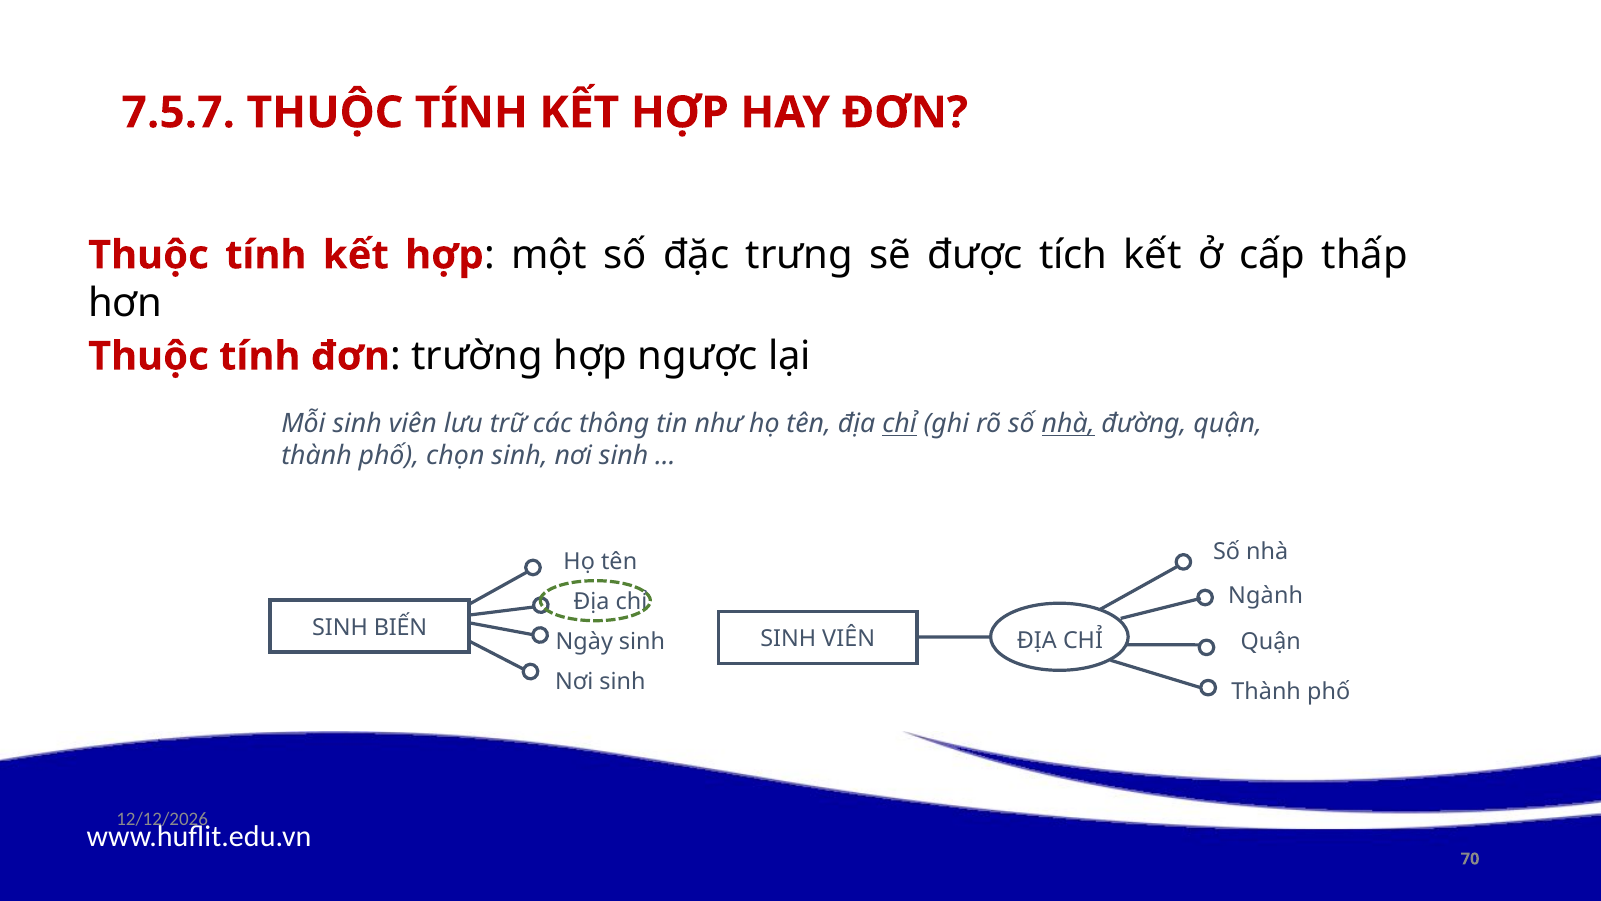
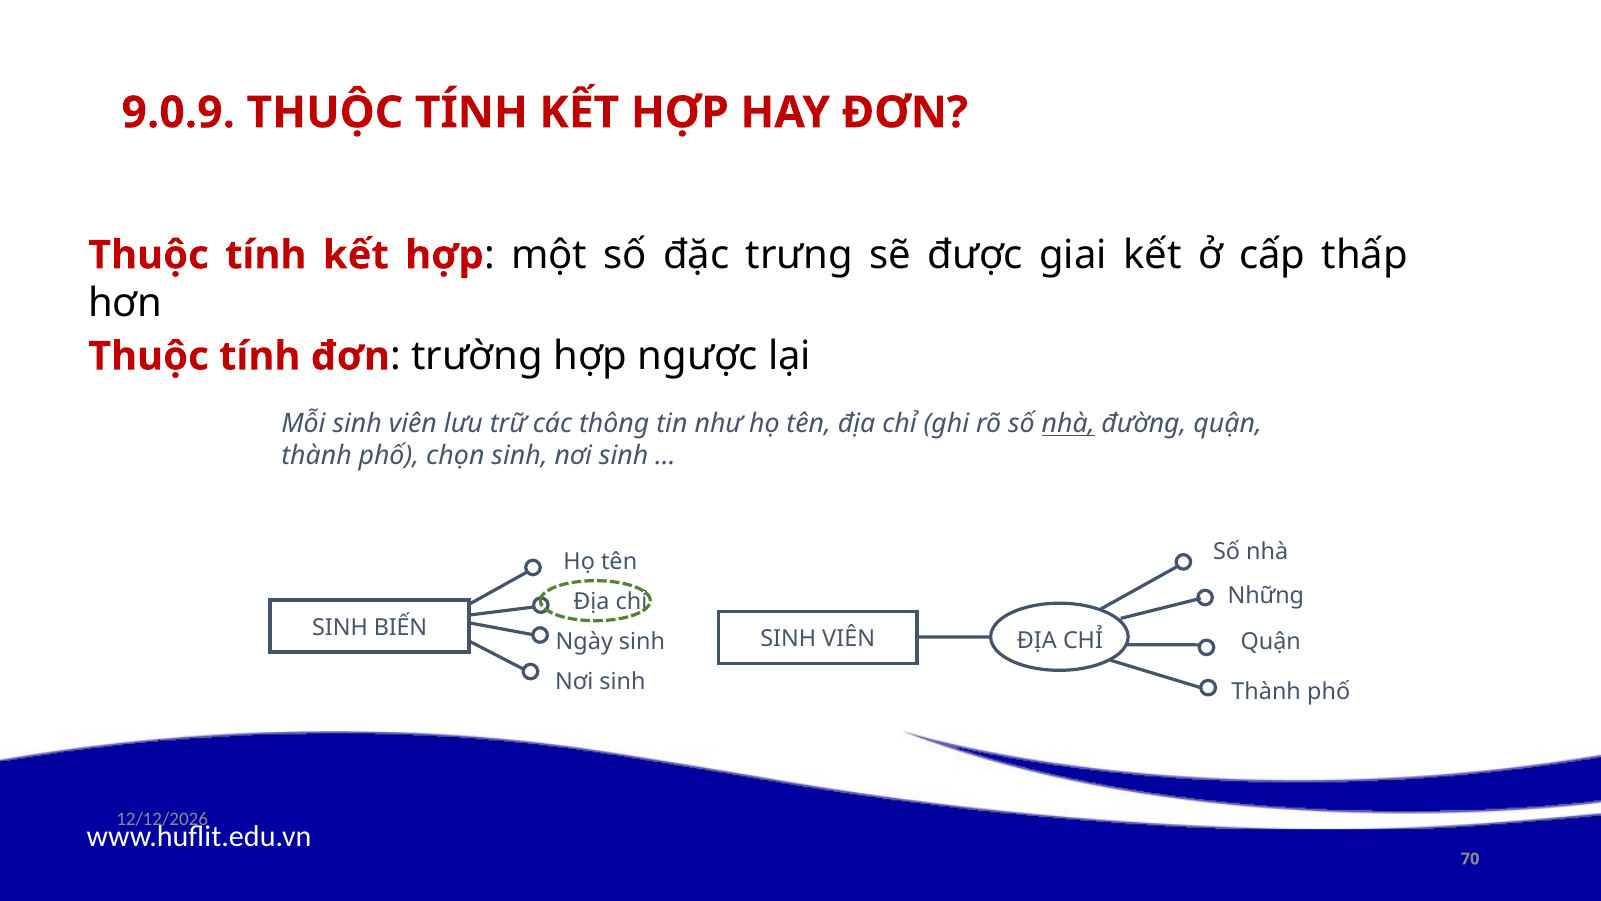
7.5.7: 7.5.7 -> 9.0.9 (178, 113)
tích: tích -> giai (1073, 255)
chỉ underline: present -> none (900, 424)
Ngành: Ngành -> Những (1266, 596)
